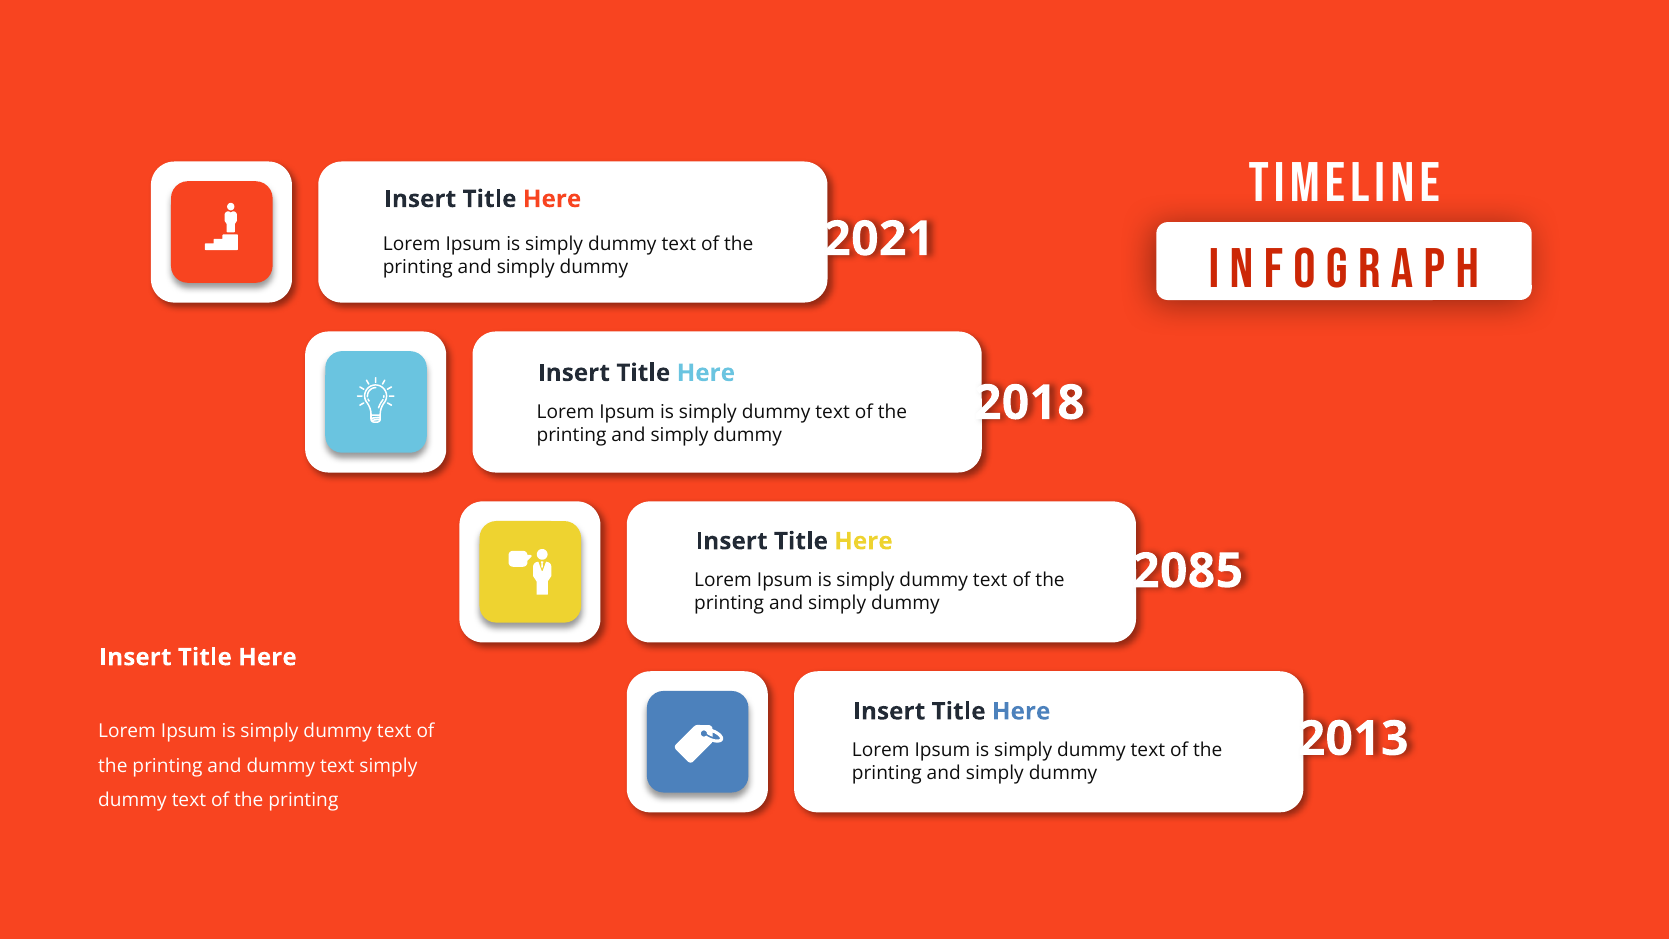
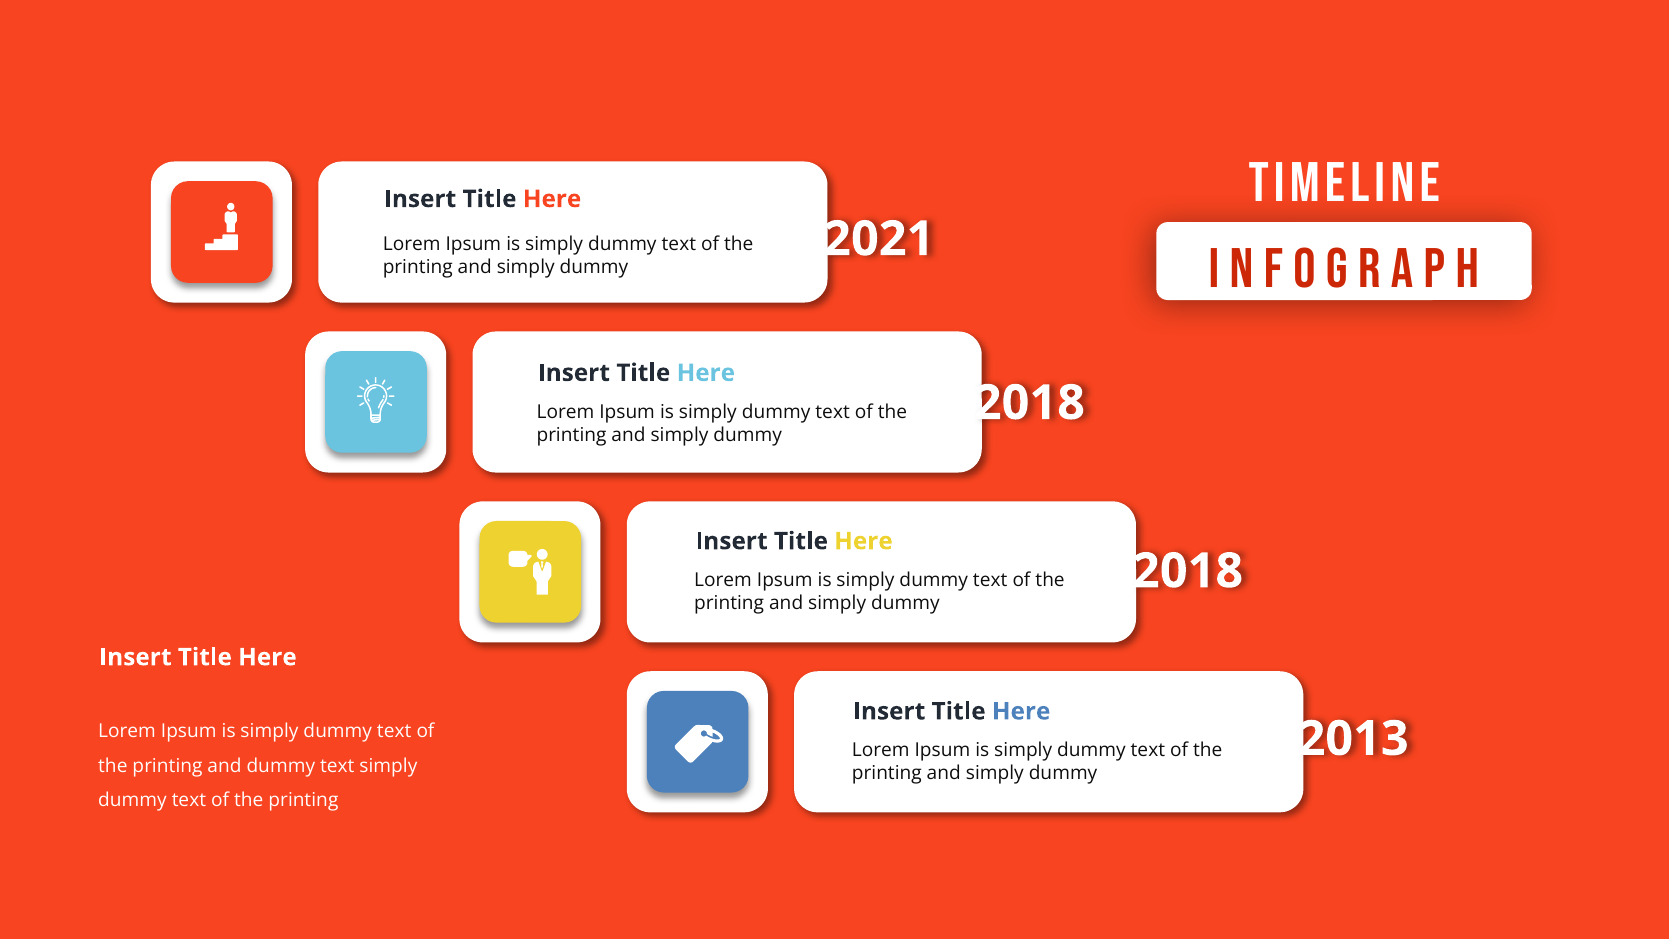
2085: 2085 -> 2018 (1188, 571)
